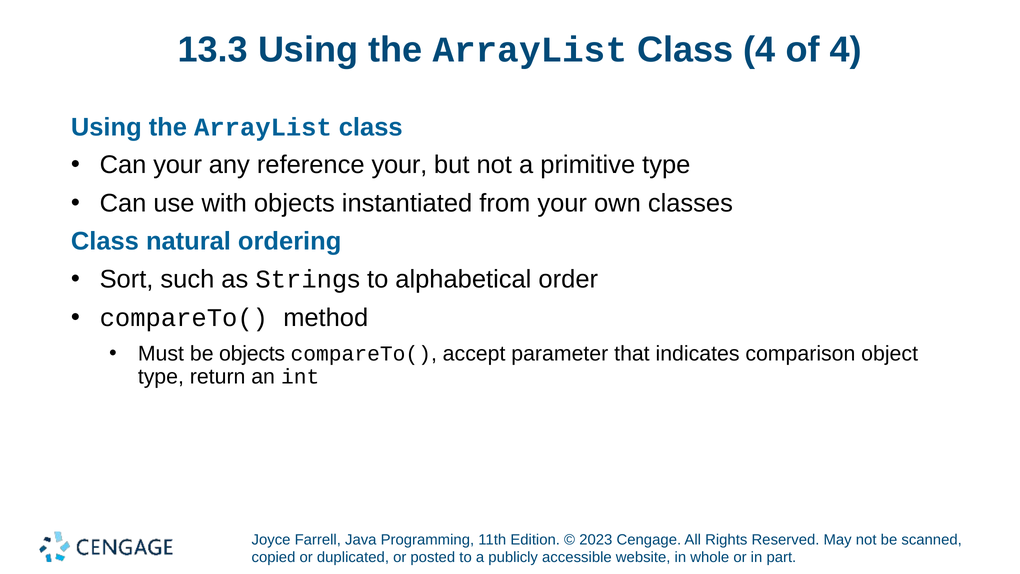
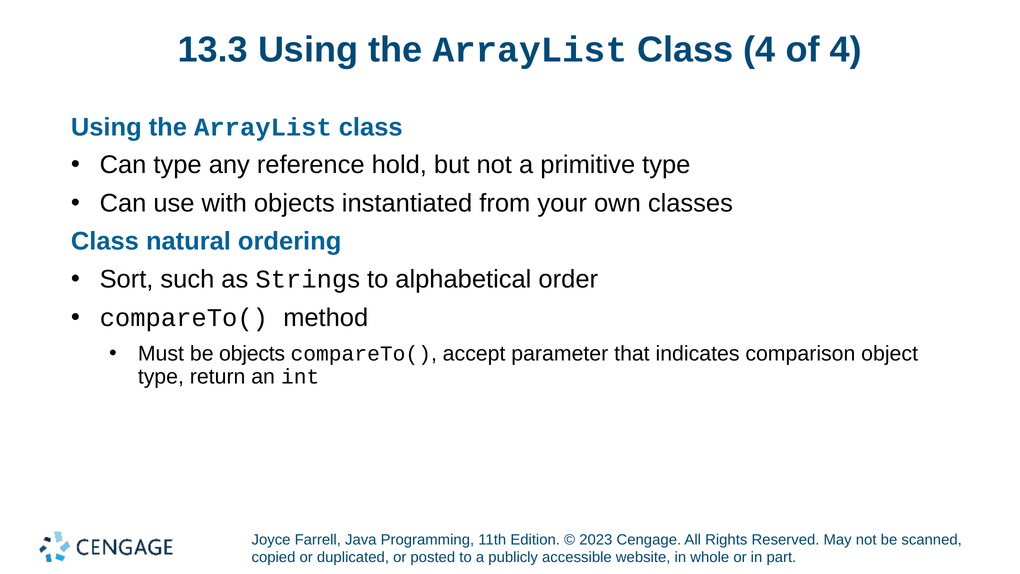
Can your: your -> type (178, 165)
reference your: your -> hold (399, 165)
